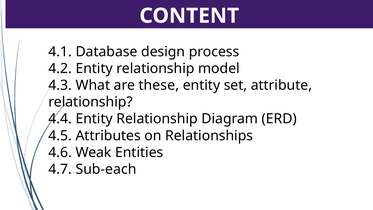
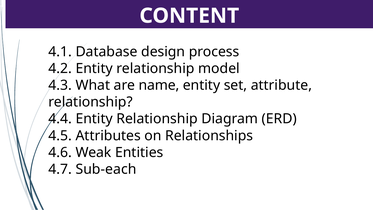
these: these -> name (159, 85)
